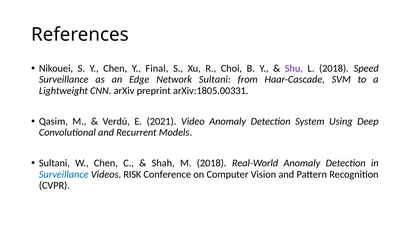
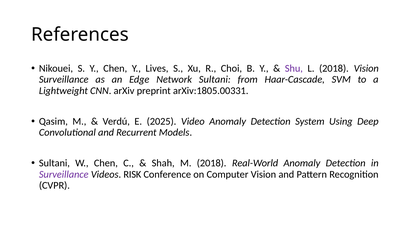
Final: Final -> Lives (157, 68)
2018 Speed: Speed -> Vision (366, 68)
2021: 2021 -> 2025 (162, 121)
Surveillance colour: blue -> purple (64, 174)
